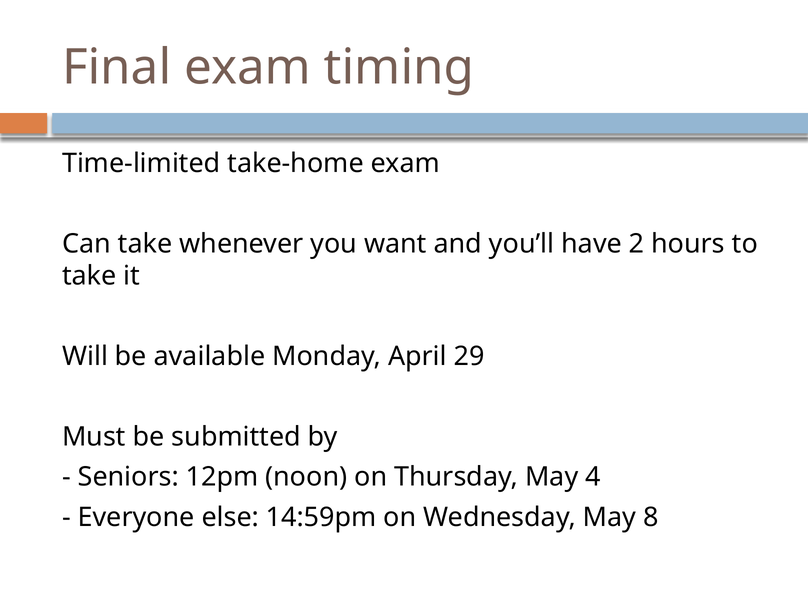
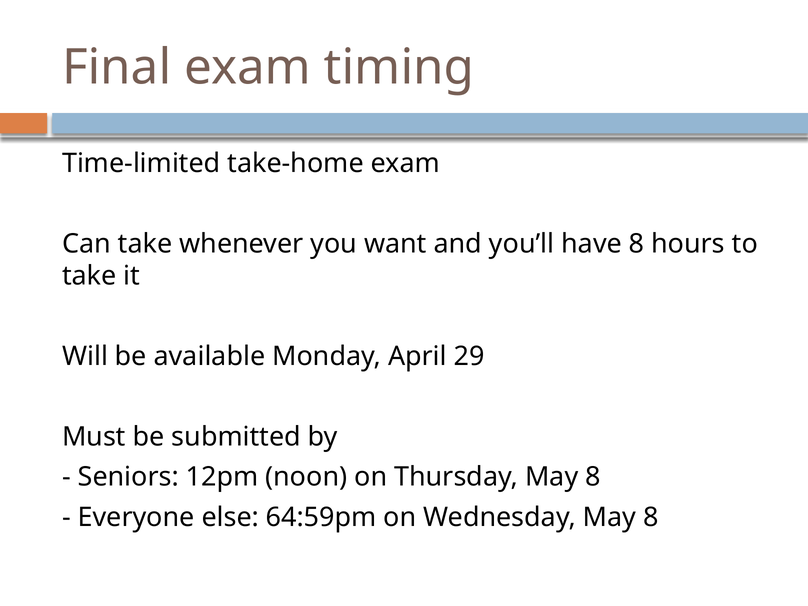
have 2: 2 -> 8 (637, 244)
Thursday May 4: 4 -> 8 (593, 477)
14:59pm: 14:59pm -> 64:59pm (321, 517)
